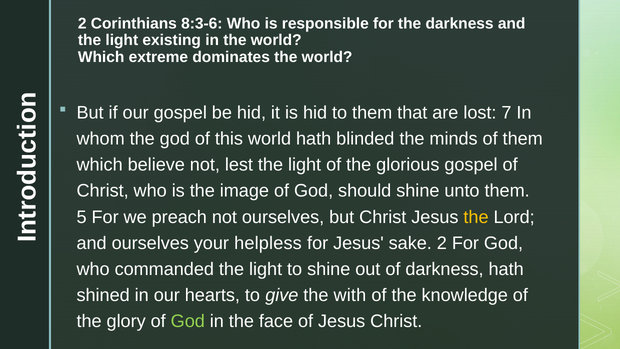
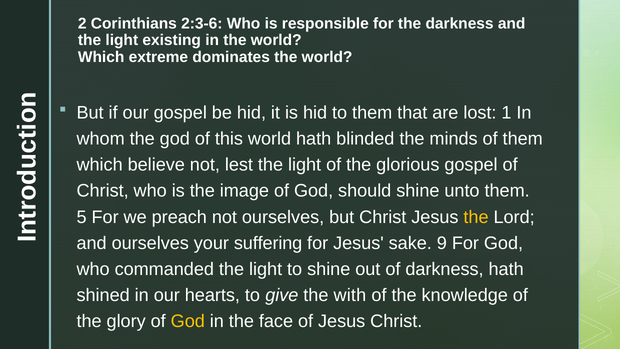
8:3-6: 8:3-6 -> 2:3-6 (202, 24)
7: 7 -> 1 (506, 113)
helpless: helpless -> suffering (268, 243)
sake 2: 2 -> 9 (442, 243)
God colour: light green -> yellow (188, 321)
